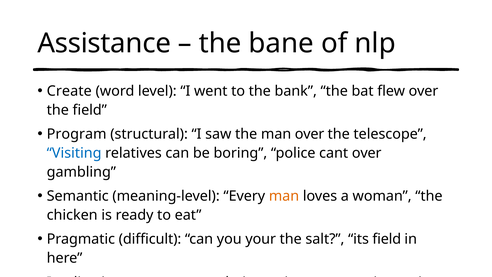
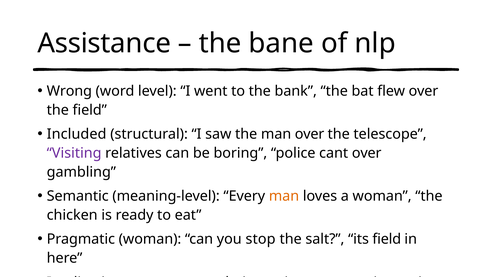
Create: Create -> Wrong (69, 91)
Program: Program -> Included (77, 134)
Visiting colour: blue -> purple (74, 153)
Pragmatic difficult: difficult -> woman (150, 239)
your: your -> stop (261, 239)
